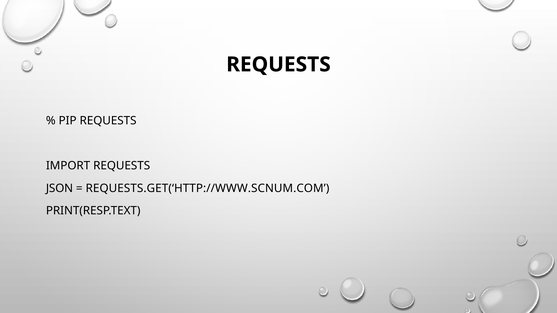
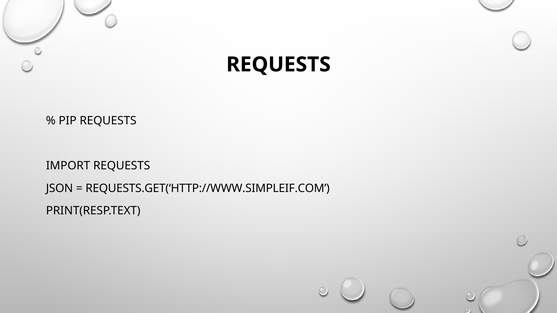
REQUESTS.GET(‘HTTP://WWW.SCNUM.COM: REQUESTS.GET(‘HTTP://WWW.SCNUM.COM -> REQUESTS.GET(‘HTTP://WWW.SIMPLEIF.COM (208, 188)
